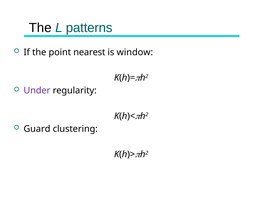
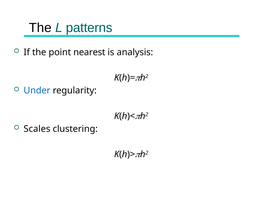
window: window -> analysis (135, 52)
Under colour: purple -> blue (37, 91)
Guard: Guard -> Scales (37, 129)
